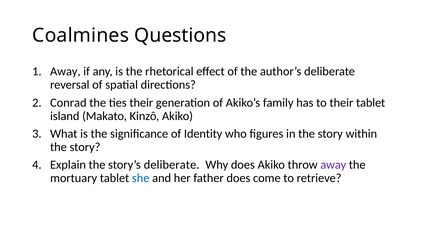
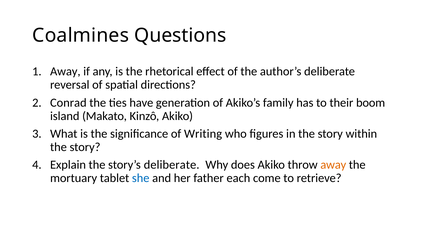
ties their: their -> have (141, 103)
their tablet: tablet -> boom (371, 103)
Identity: Identity -> Writing (203, 134)
away colour: purple -> orange (333, 165)
father does: does -> each (238, 178)
